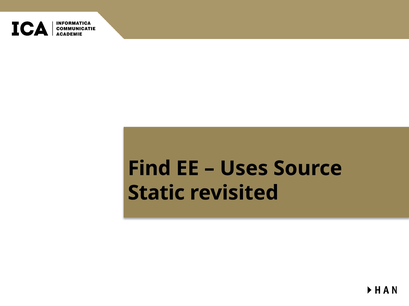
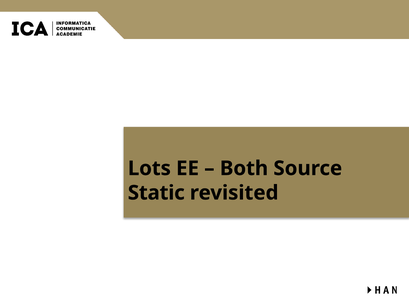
Find: Find -> Lots (149, 169)
Uses: Uses -> Both (244, 169)
